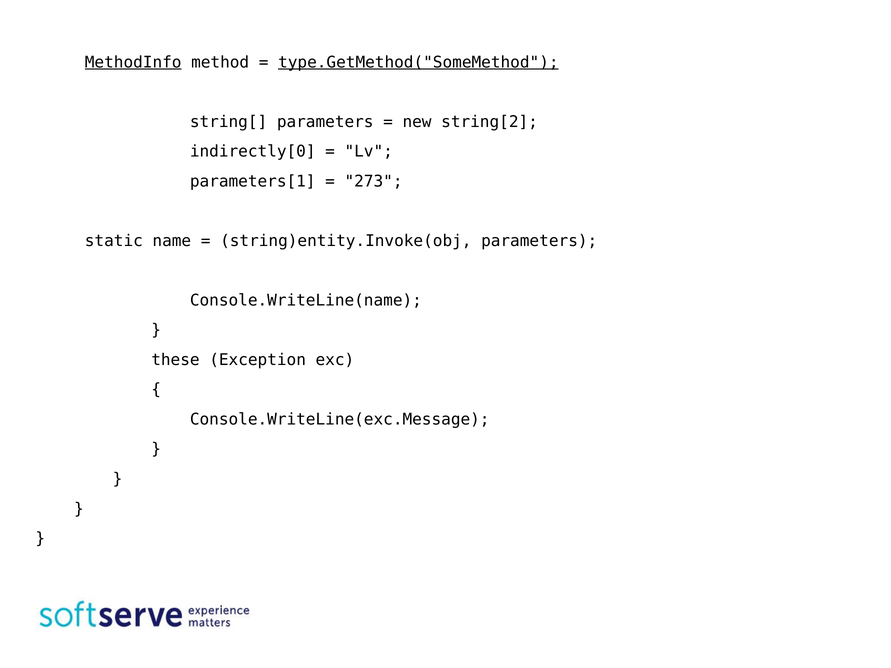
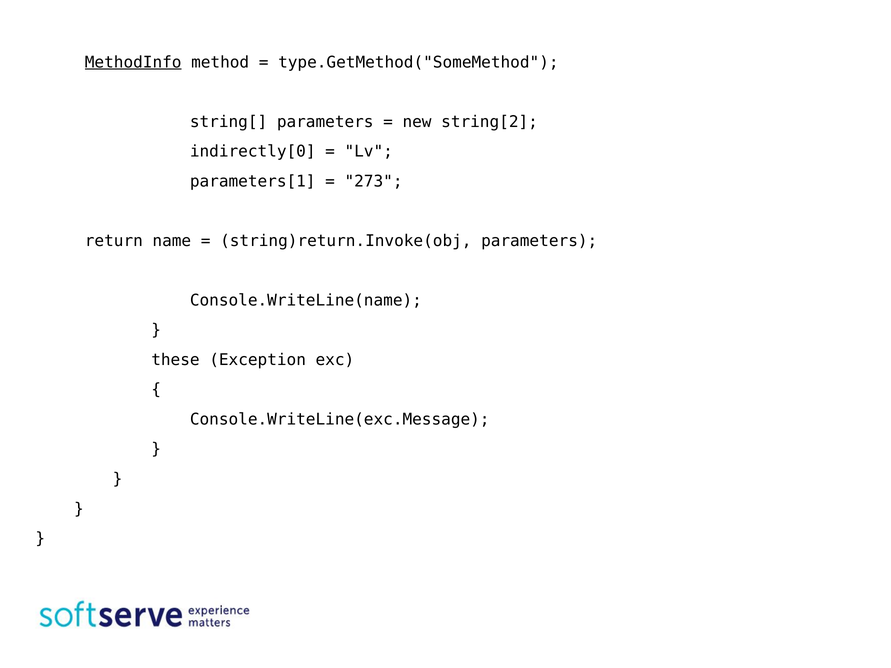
type.GetMethod("SomeMethod underline: present -> none (418, 62)
static: static -> return (114, 241)
string)entity.Invoke(obj: string)entity.Invoke(obj -> string)return.Invoke(obj (346, 241)
